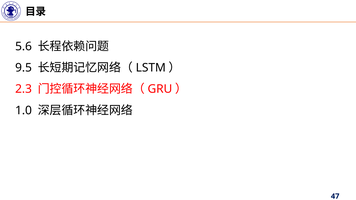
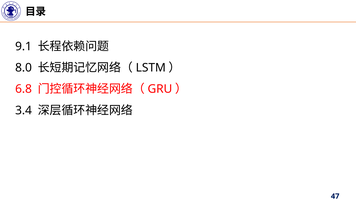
5.6: 5.6 -> 9.1 (24, 46)
9.5: 9.5 -> 8.0 (24, 68)
2.3: 2.3 -> 6.8 (24, 89)
1.0: 1.0 -> 3.4 (24, 111)
